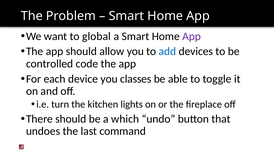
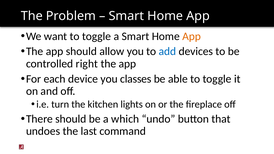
want to global: global -> toggle (97, 36)
App colour: purple -> orange (192, 36)
code: code -> right (87, 64)
